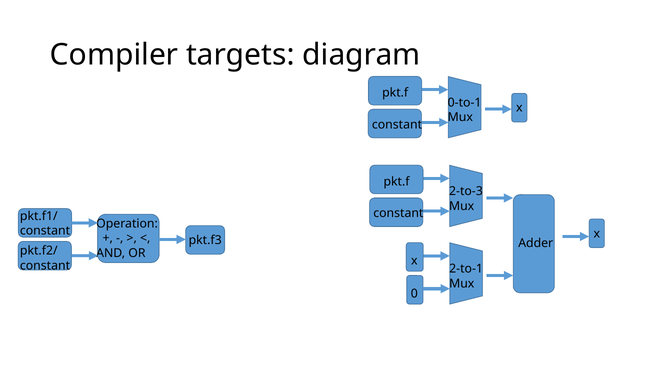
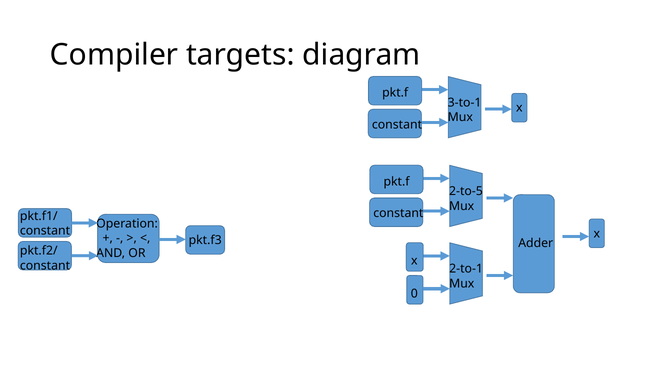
0-to-1: 0-to-1 -> 3-to-1 (465, 103)
2-to-3: 2-to-3 -> 2-to-5 (466, 191)
